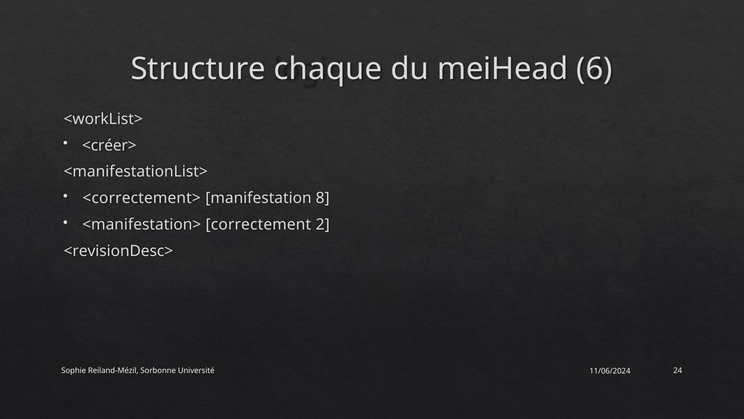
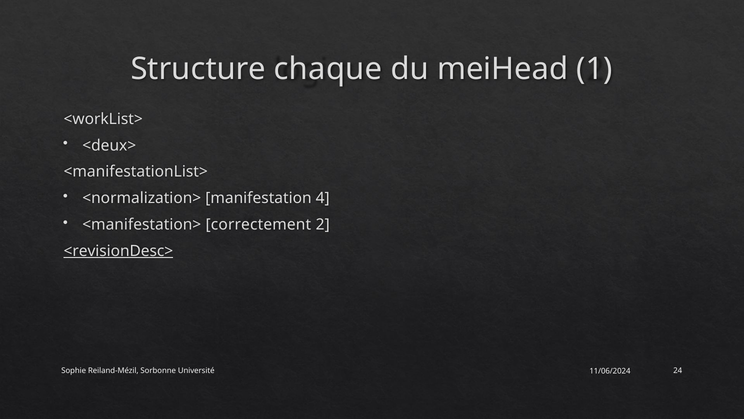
6: 6 -> 1 (594, 69)
<créer>: <créer> -> <deux> (109, 145)
<correctement>: <correctement> -> <normalization> (142, 198)
8: 8 -> 4 (323, 198)
<revisionDesc> underline: none -> present (118, 251)
